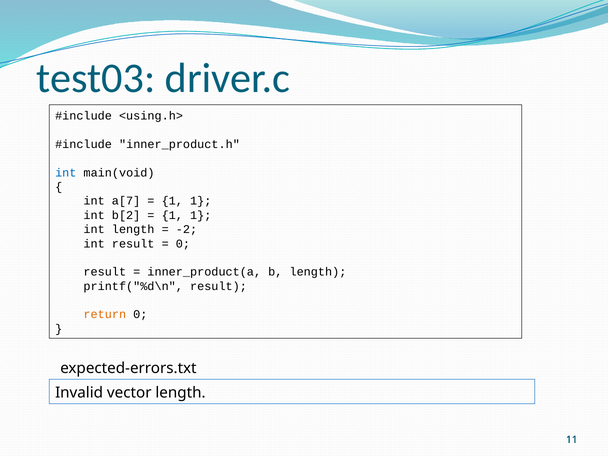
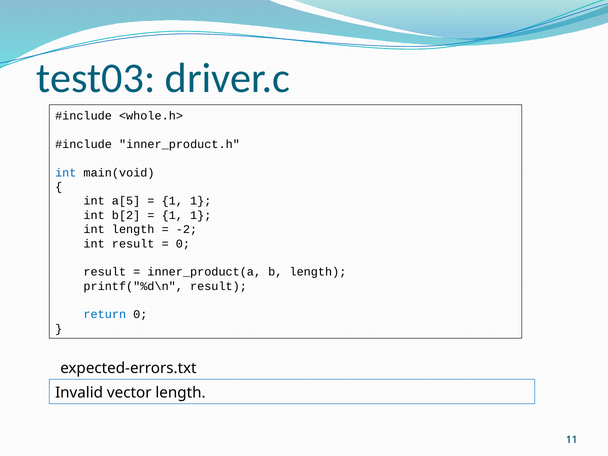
<using.h>: <using.h> -> <whole.h> (151, 116)
a[7: a[7 -> a[5 (126, 201)
return colour: orange -> blue (105, 315)
